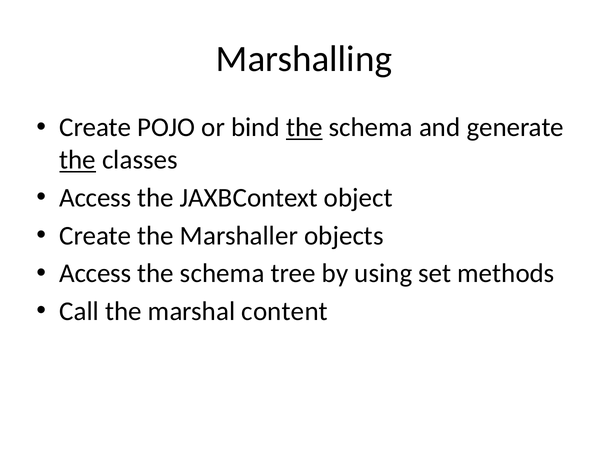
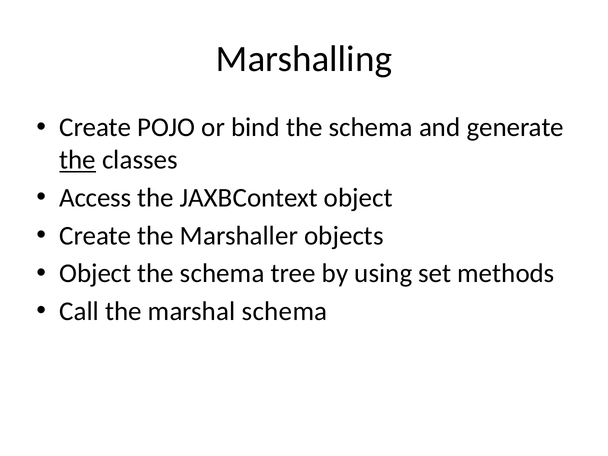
the underline: present -> none (304, 128)
Access: Access -> Object (95, 274)
marshal content: content -> schema (285, 311)
